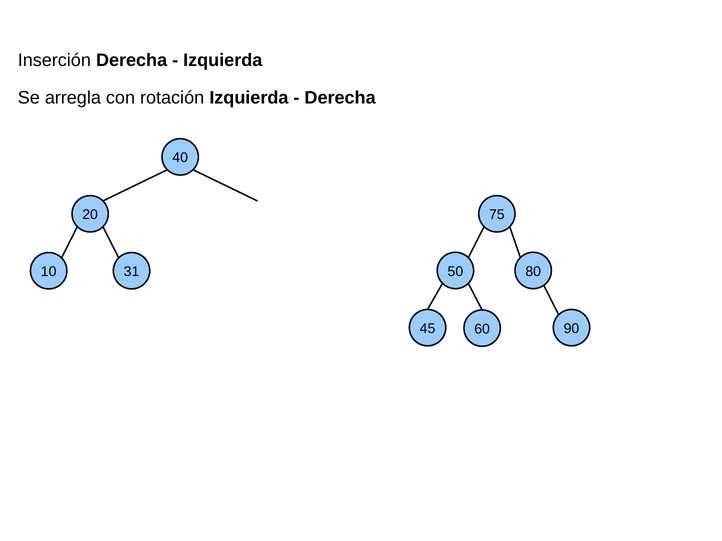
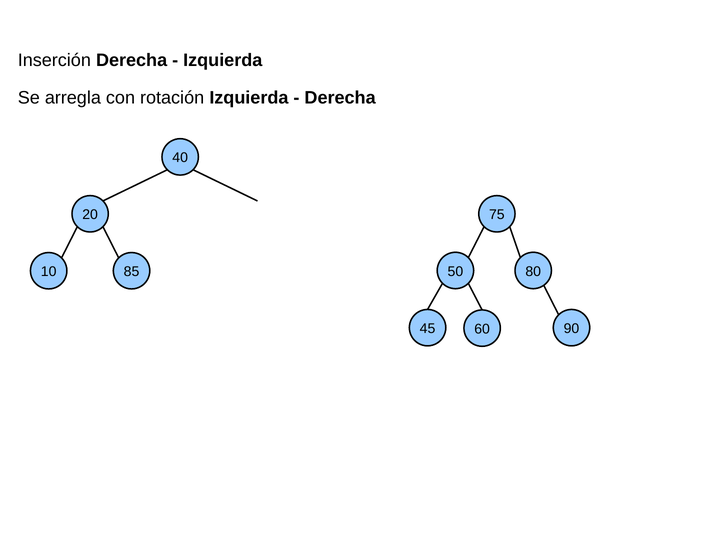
31: 31 -> 85 (132, 272)
